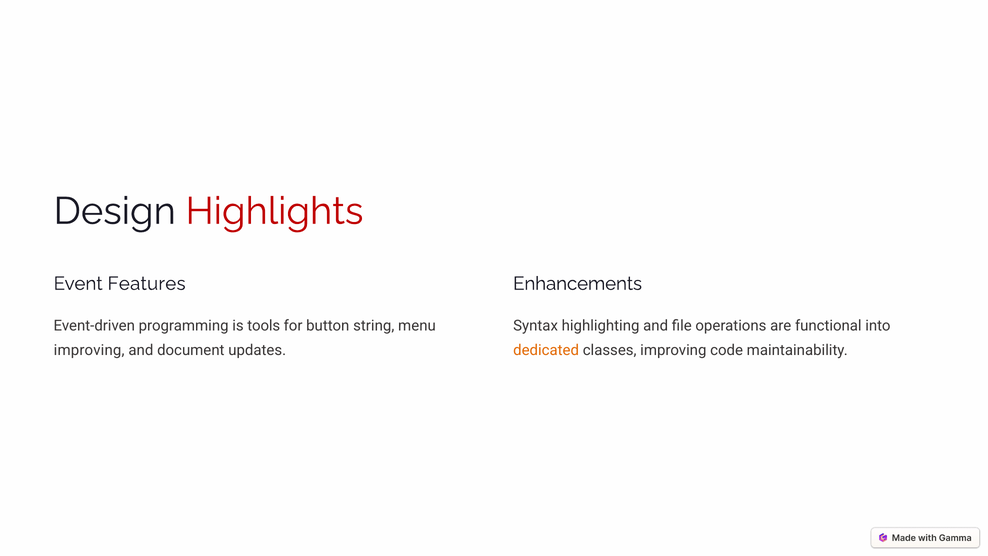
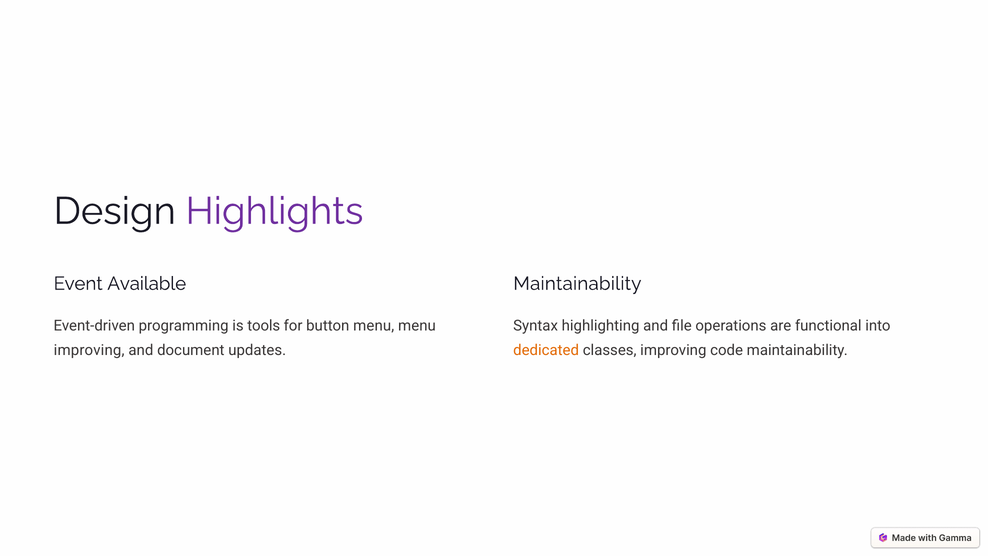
Highlights colour: red -> purple (274, 211)
Features: Features -> Available (147, 283)
Enhancements: Enhancements -> Maintainability (577, 283)
button string: string -> menu (374, 326)
